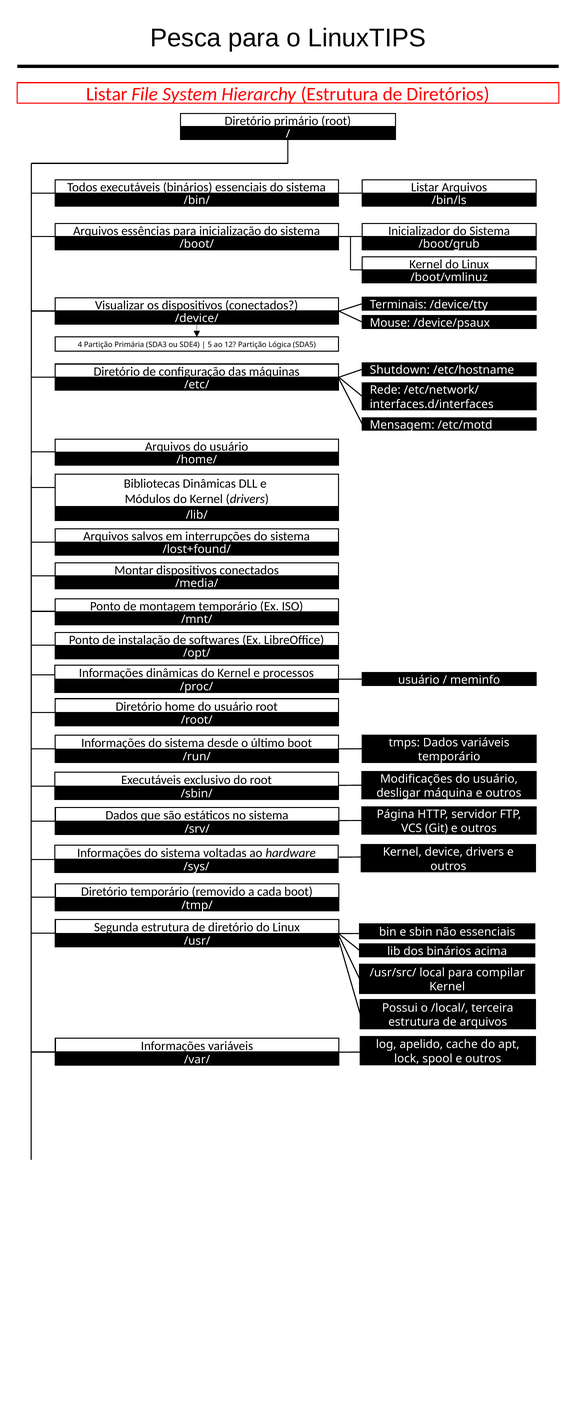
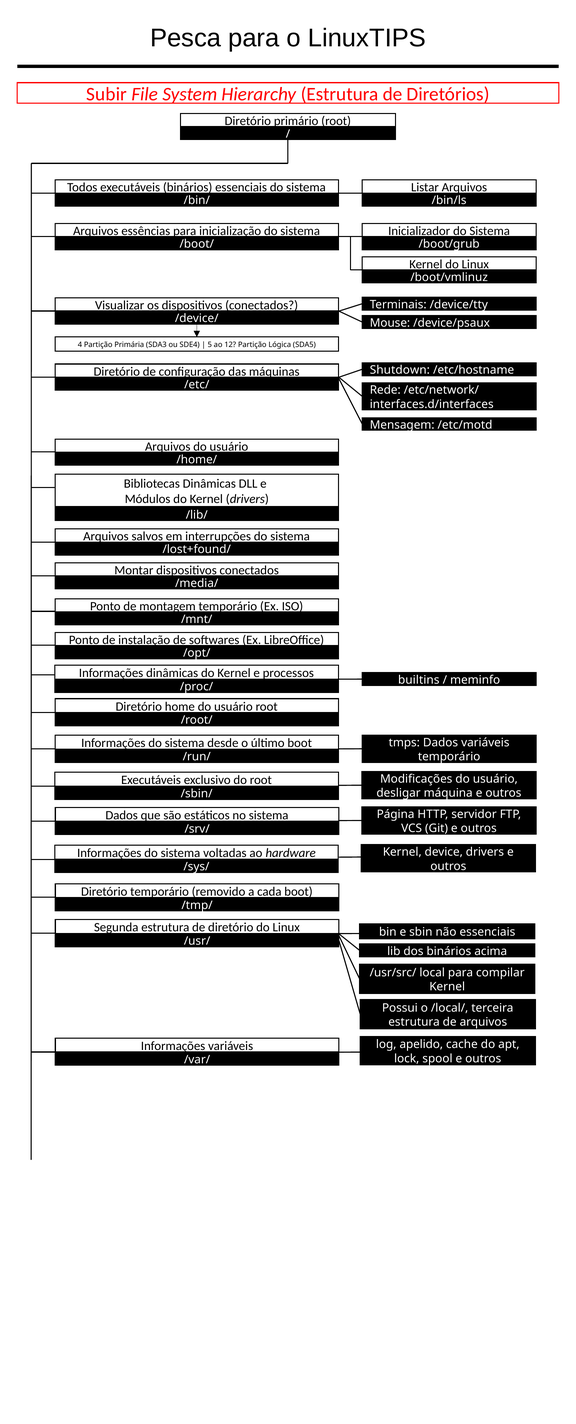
Listar: Listar -> Subir (107, 94)
usuário: usuário -> builtins (419, 680)
